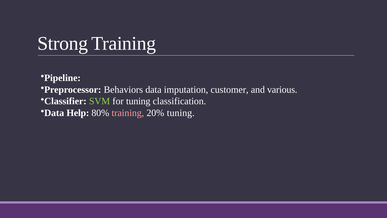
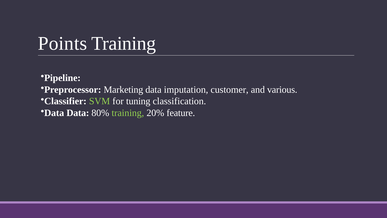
Strong: Strong -> Points (62, 43)
Behaviors: Behaviors -> Marketing (123, 90)
Data Help: Help -> Data (78, 113)
training colour: pink -> light green (128, 113)
20% tuning: tuning -> feature (181, 113)
